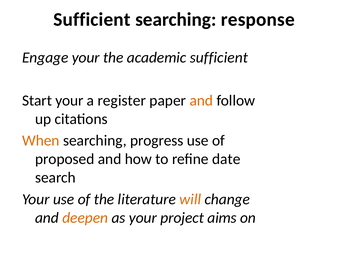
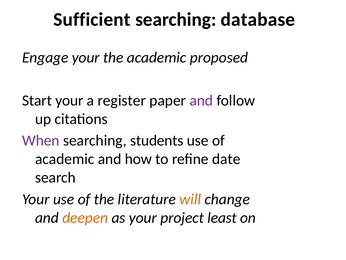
response: response -> database (258, 20)
academic sufficient: sufficient -> proposed (219, 57)
and colour: orange -> purple (201, 100)
When colour: orange -> purple (41, 140)
progress: progress -> students (157, 140)
proposed: proposed -> academic (65, 159)
aims: aims -> least (222, 217)
